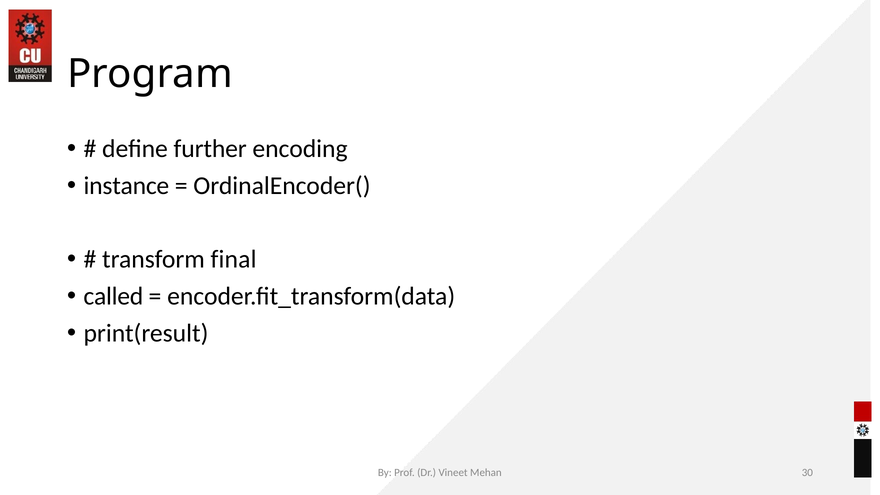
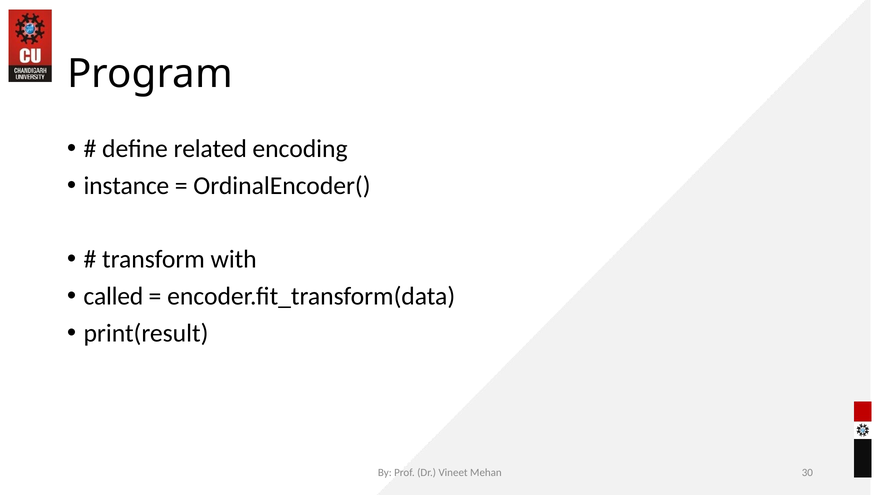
further: further -> related (210, 149)
final: final -> with (234, 259)
